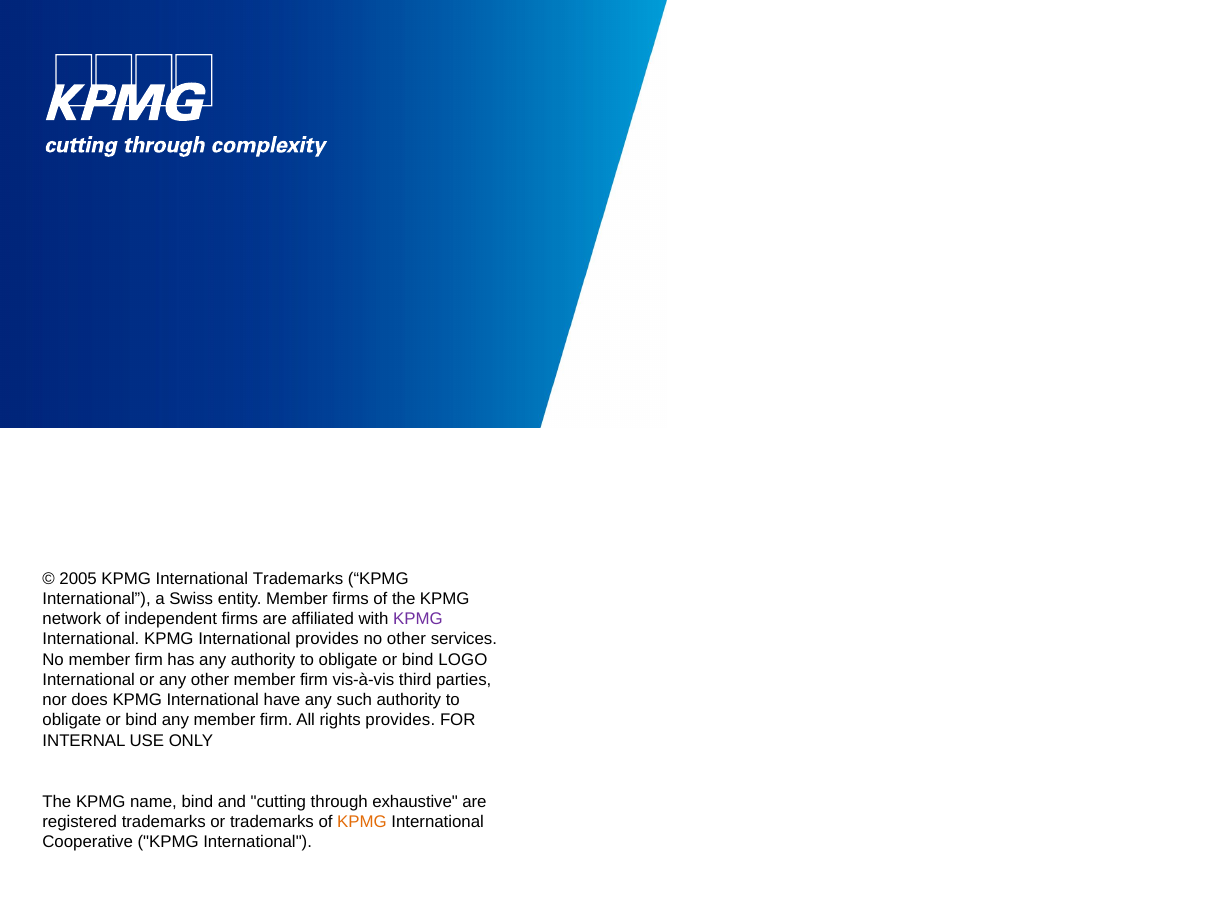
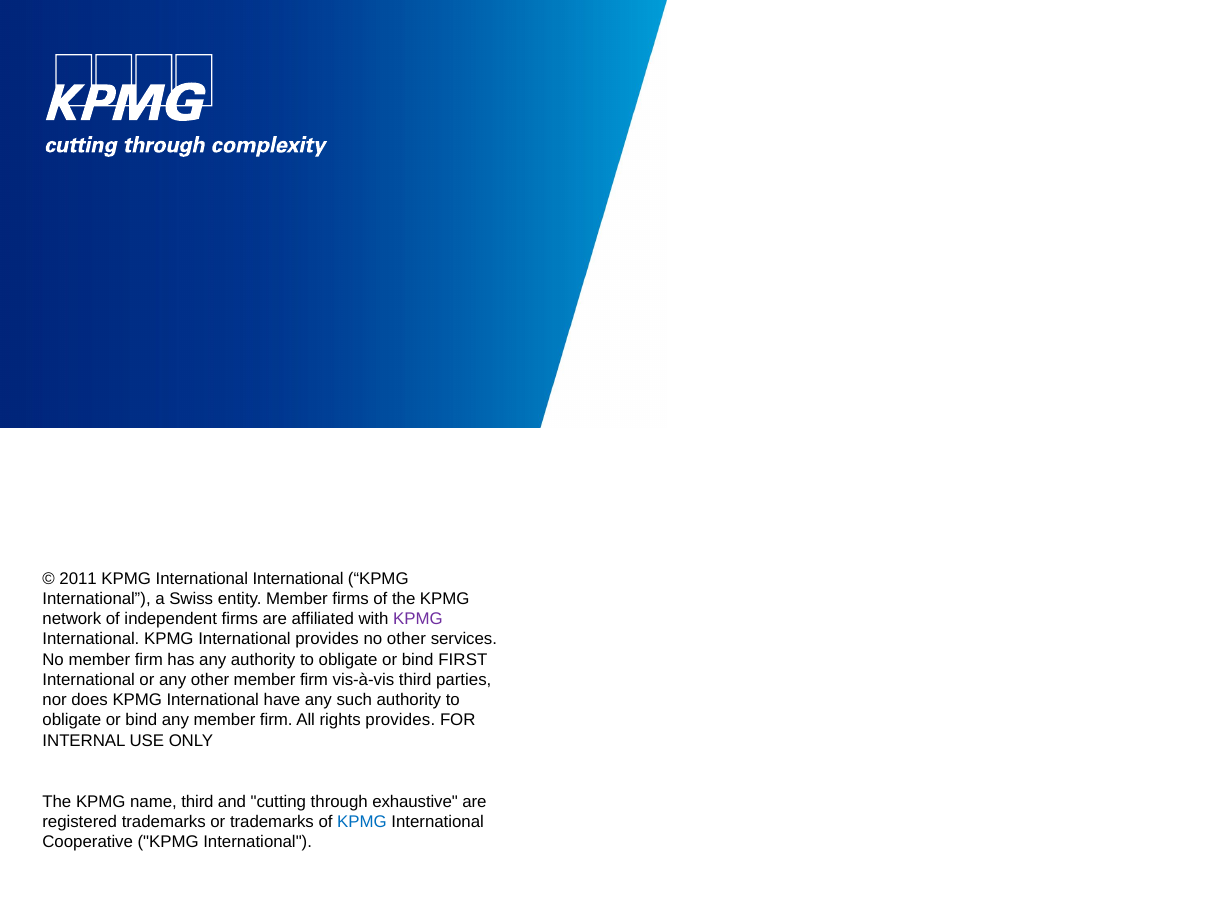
2005: 2005 -> 2011 (78, 579)
International Trademarks: Trademarks -> International (298, 579)
LOGO: LOGO -> FIRST (463, 660)
name bind: bind -> third (198, 802)
KPMG colour: orange -> blue (362, 822)
